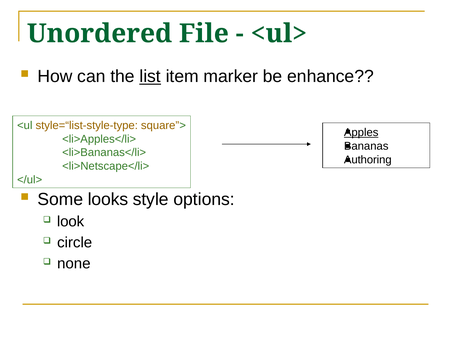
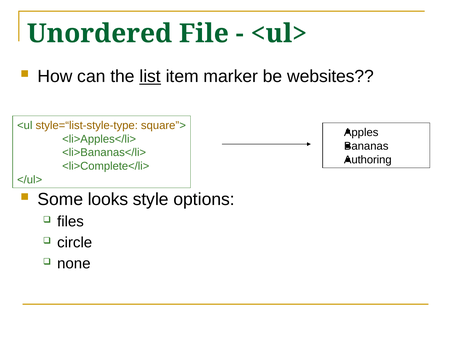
enhance: enhance -> websites (331, 77)
Apples underline: present -> none (361, 133)
<li>Netscape</li>: <li>Netscape</li> -> <li>Complete</li> (106, 166)
look: look -> files (70, 222)
